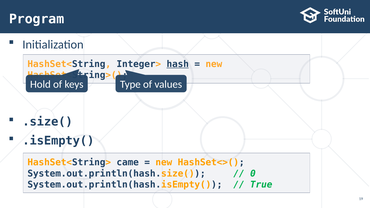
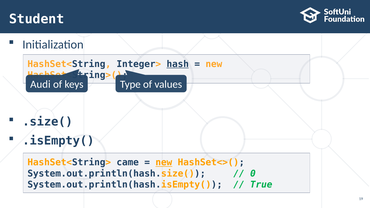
Program: Program -> Student (37, 19)
Hold: Hold -> Audi (40, 84)
new underline: none -> present (164, 163)
